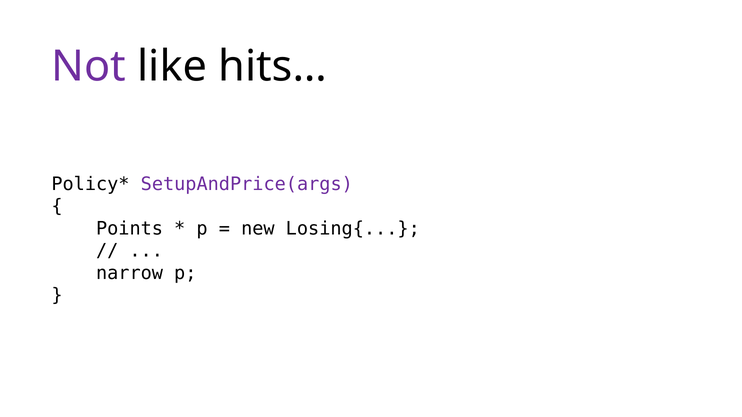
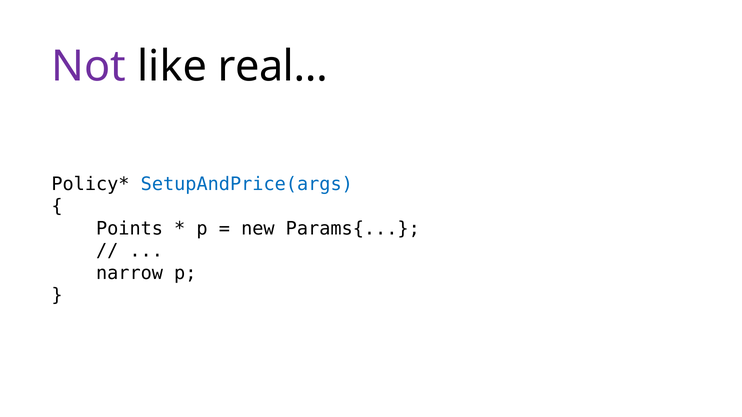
hits…: hits… -> real… (273, 67)
SetupAndPrice(args colour: purple -> blue (247, 184)
Losing{: Losing{ -> Params{ (353, 229)
